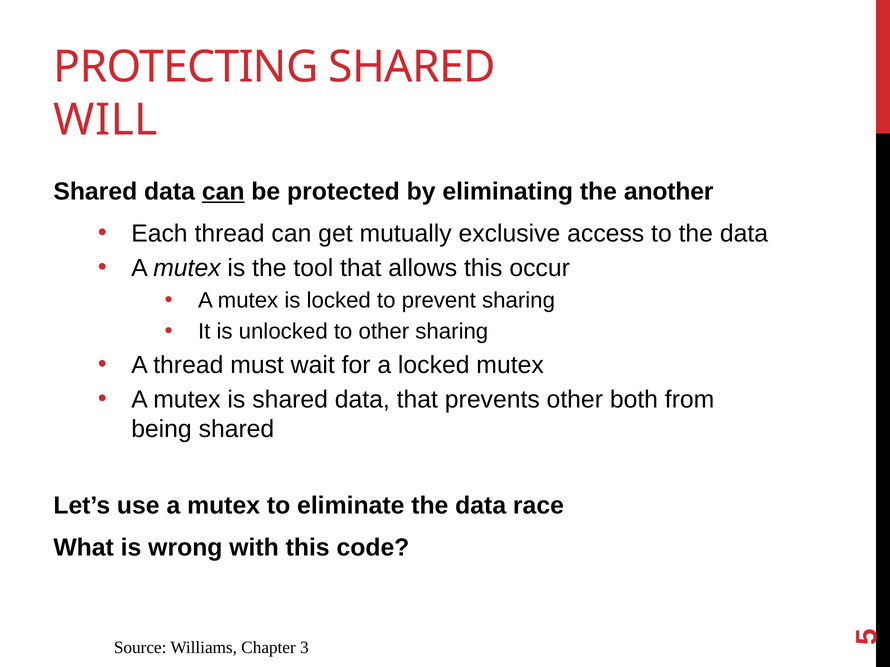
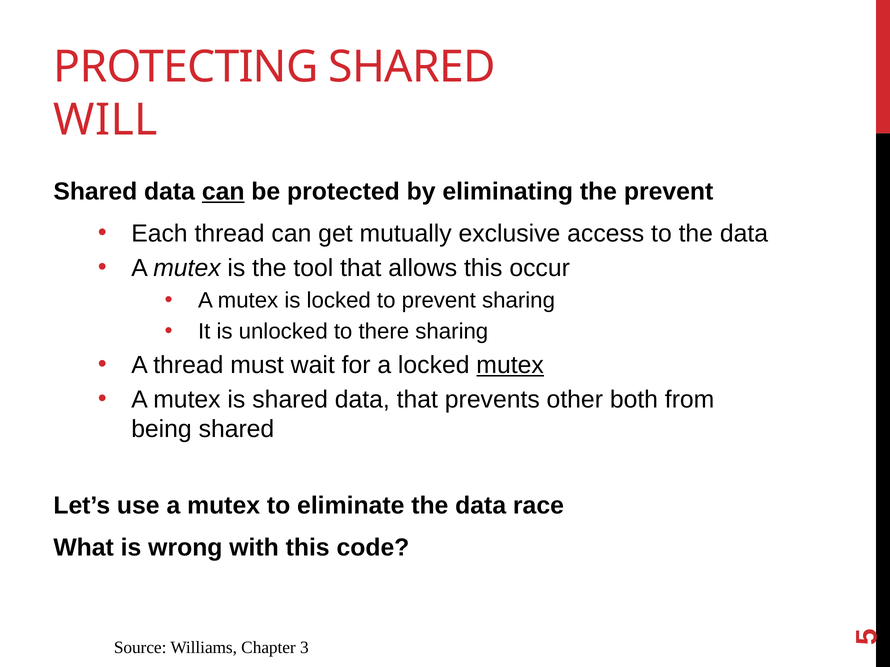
the another: another -> prevent (669, 192)
to other: other -> there (384, 332)
mutex underline: none -> present (510, 365)
